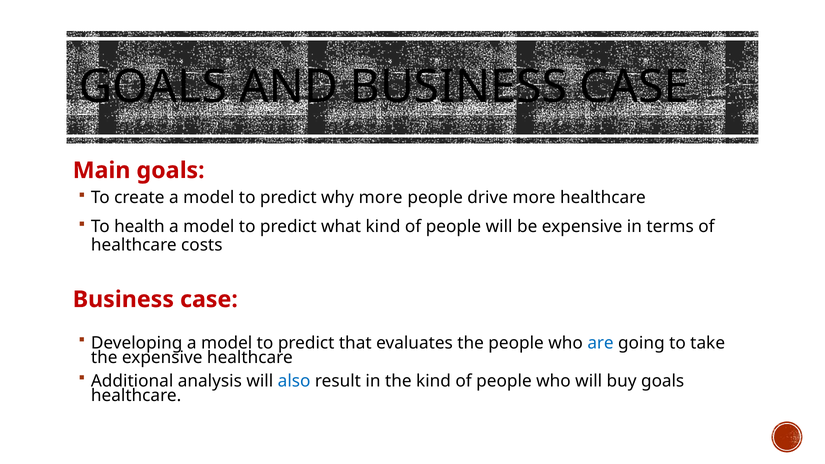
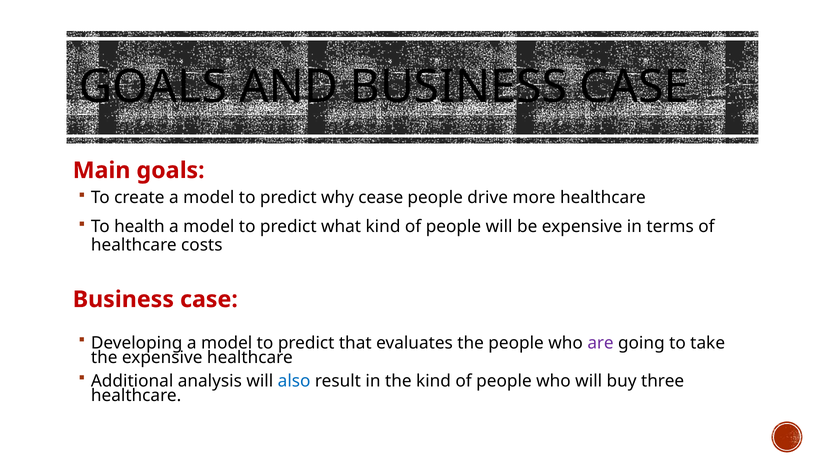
why more: more -> cease (381, 198)
are colour: blue -> purple (601, 343)
buy goals: goals -> three (663, 381)
